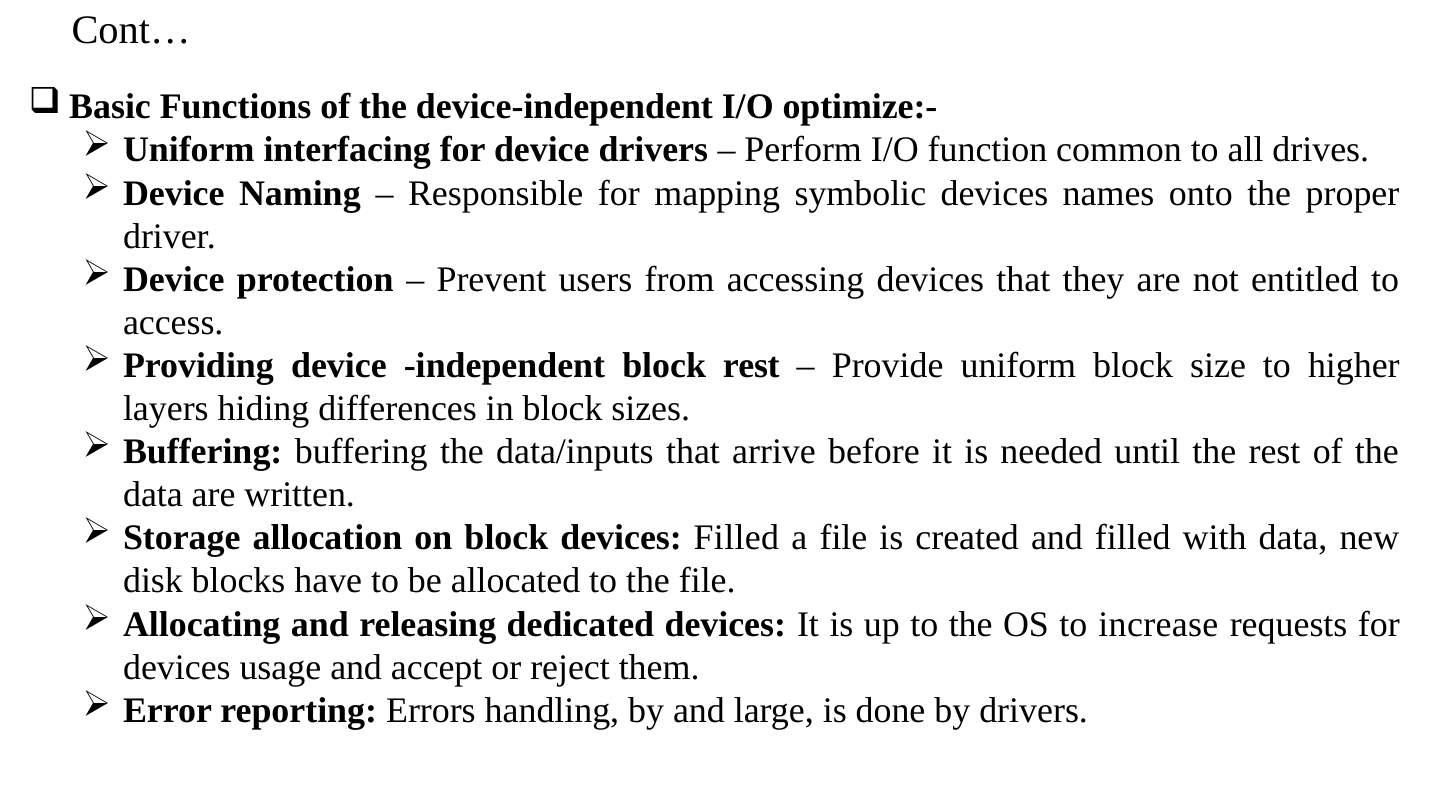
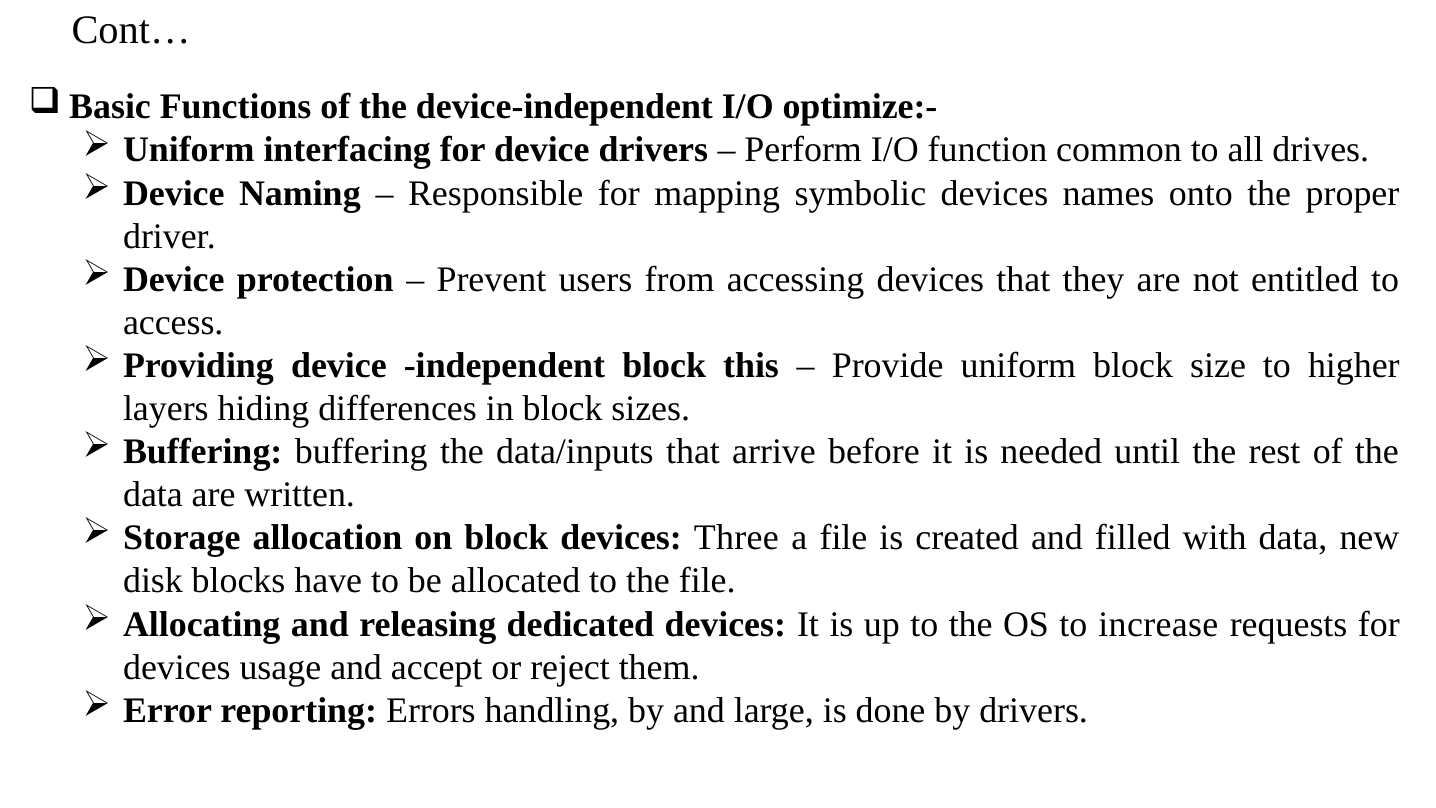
block rest: rest -> this (751, 365)
devices Filled: Filled -> Three (736, 538)
